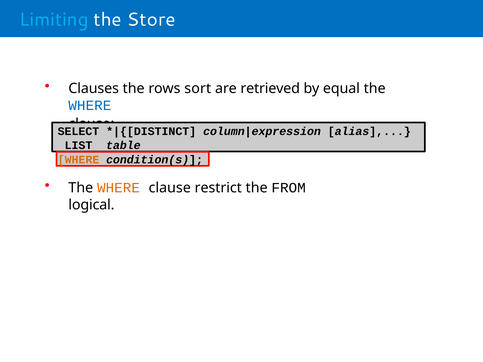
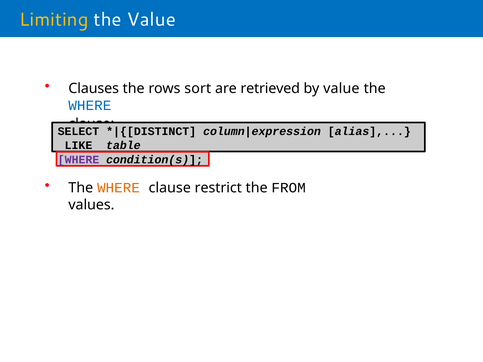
Limiting colour: light blue -> yellow (54, 19)
the Store: Store -> Value (151, 19)
by equal: equal -> value (341, 88)
LIST: LIST -> LIKE (78, 146)
WHERE colour: orange -> purple (79, 160)
logical: logical -> values (91, 205)
